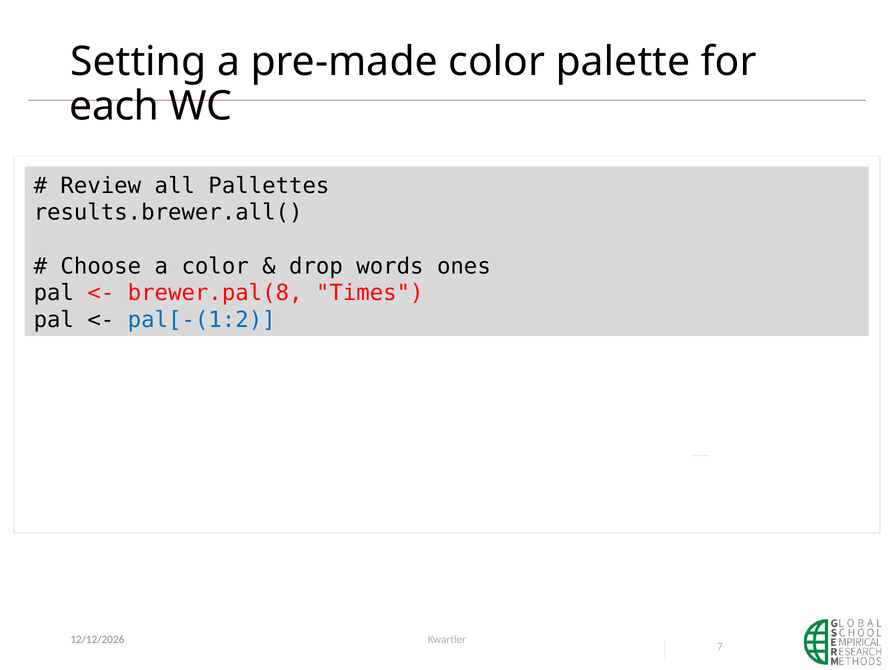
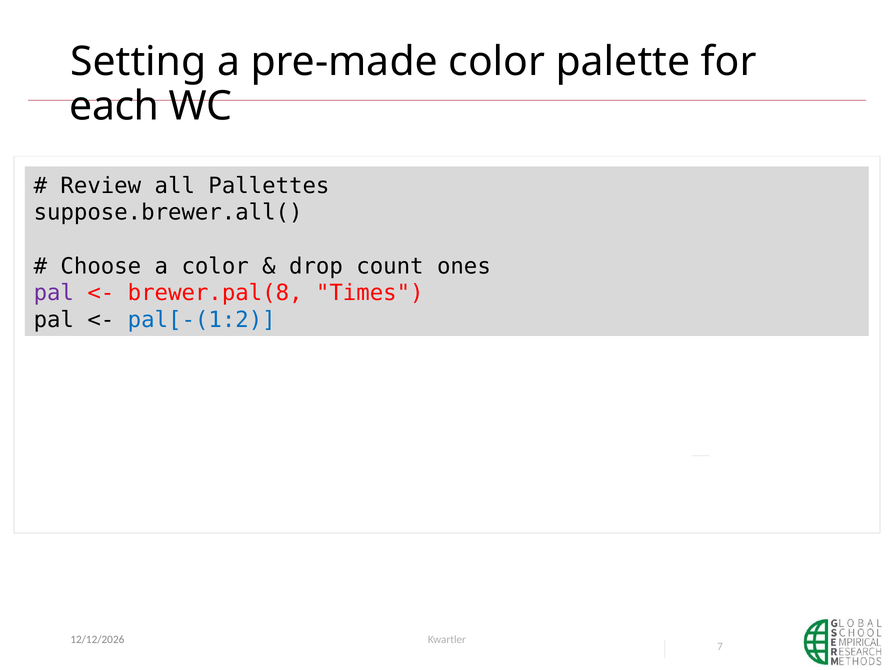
results.brewer.all(: results.brewer.all( -> suppose.brewer.all( (168, 213)
words: words -> count (390, 266)
pal colour: black -> purple (54, 293)
